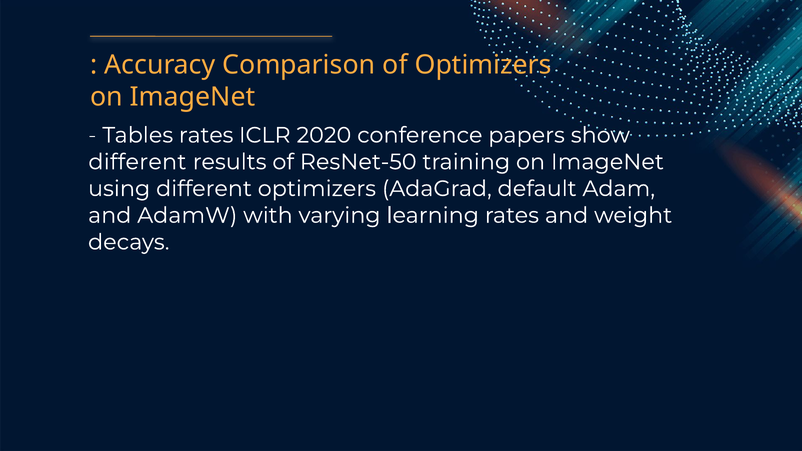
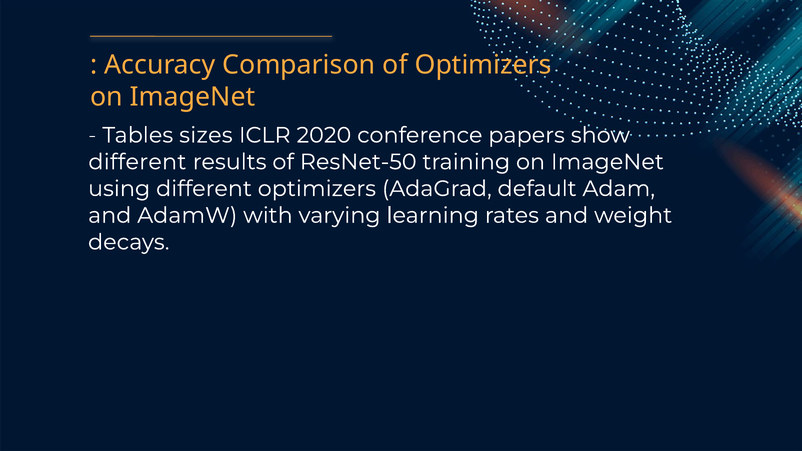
Tables rates: rates -> sizes (206, 135)
